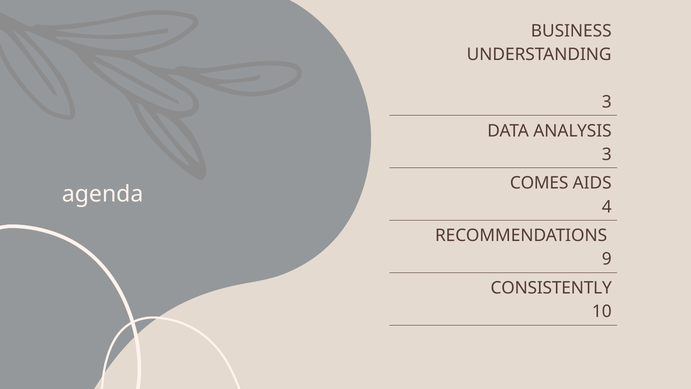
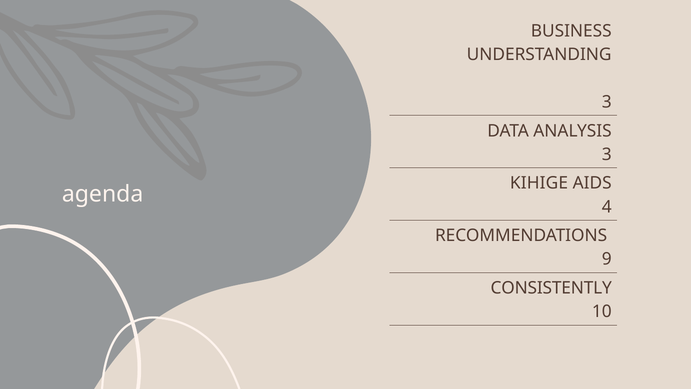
COMES: COMES -> KIHIGE (539, 183)
